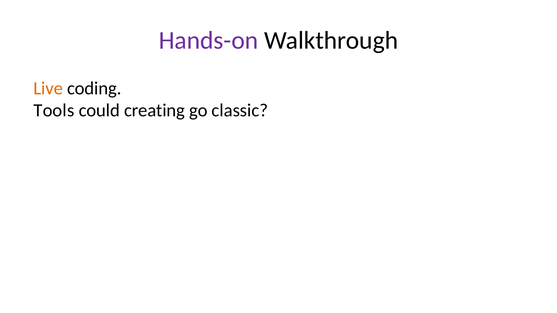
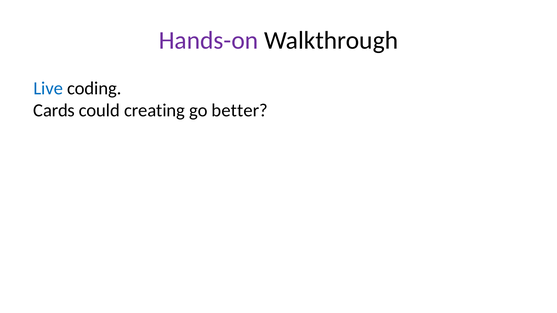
Live colour: orange -> blue (48, 88)
Tools: Tools -> Cards (54, 111)
classic: classic -> better (240, 111)
